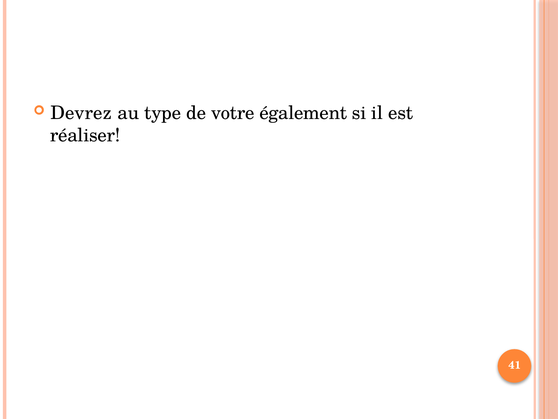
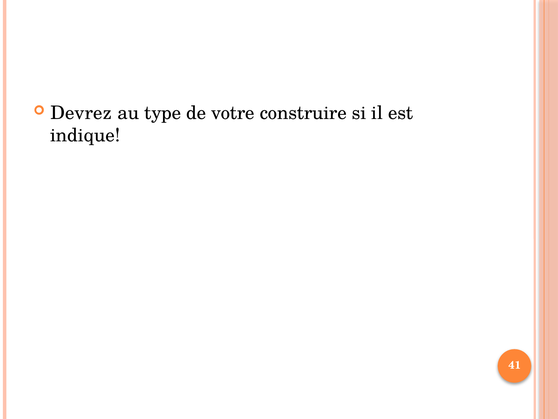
également: également -> construire (303, 113)
réaliser: réaliser -> indique (85, 135)
